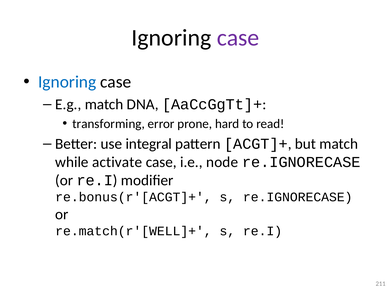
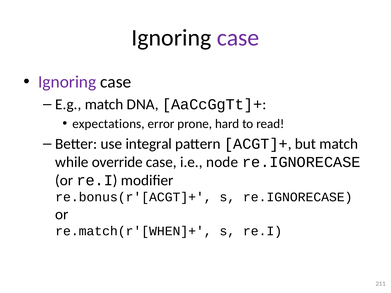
Ignoring colour: blue -> purple (67, 82)
transforming: transforming -> expectations (109, 124)
activate: activate -> override (117, 162)
re.match(r'[WELL]+: re.match(r'[WELL]+ -> re.match(r'[WHEN]+ (133, 231)
